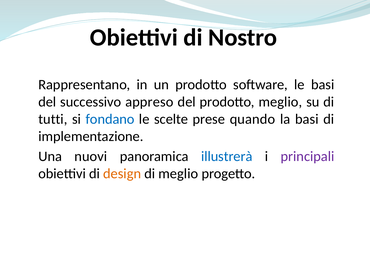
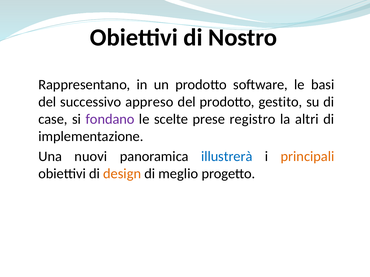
prodotto meglio: meglio -> gestito (280, 102)
tutti: tutti -> case (53, 119)
fondano colour: blue -> purple (110, 119)
quando: quando -> registro (253, 119)
la basi: basi -> altri (307, 119)
principali colour: purple -> orange (308, 157)
